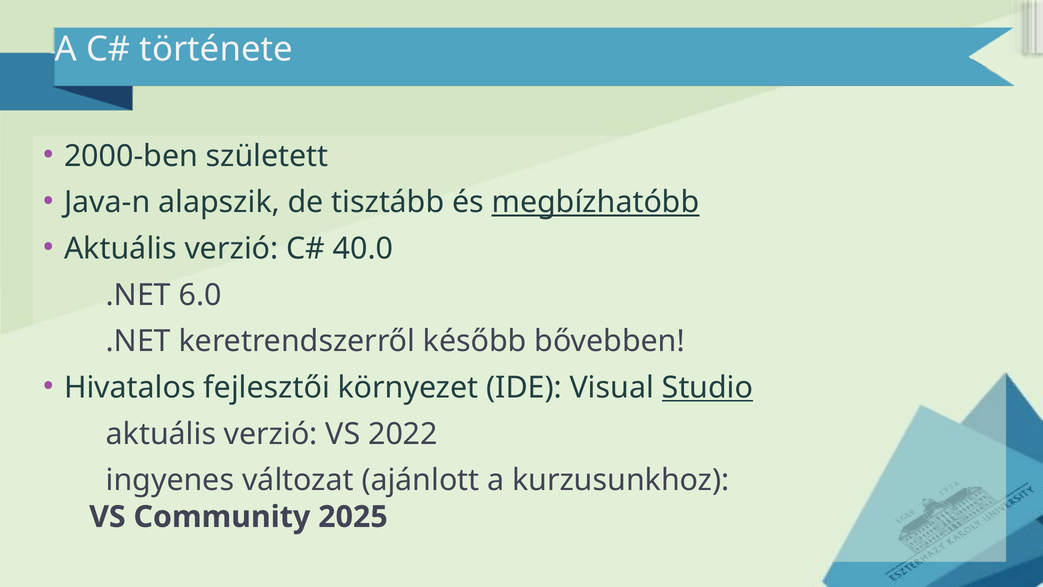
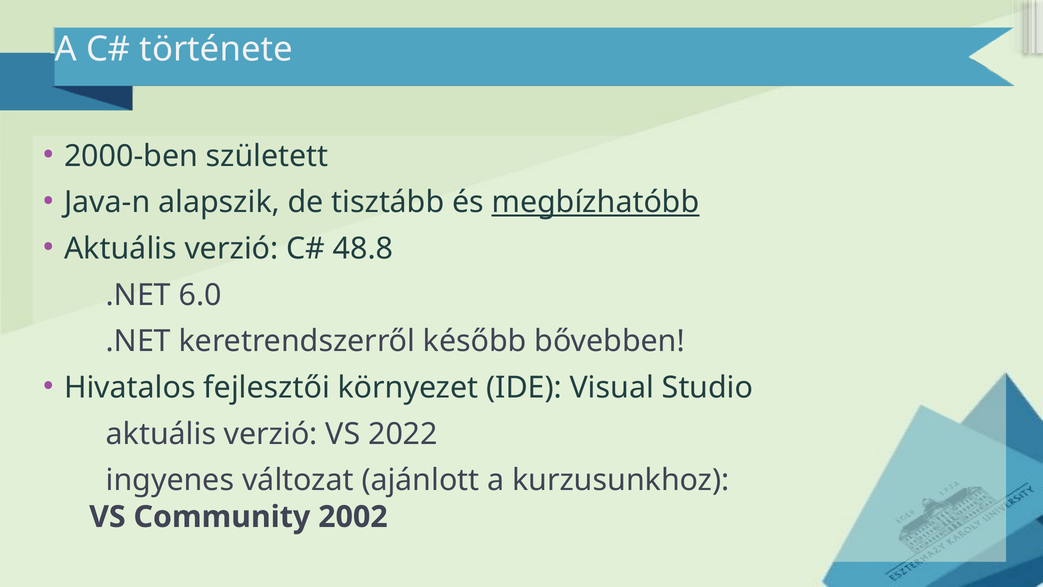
40.0: 40.0 -> 48.8 (363, 249)
Studio underline: present -> none (708, 387)
2025: 2025 -> 2002 (353, 517)
